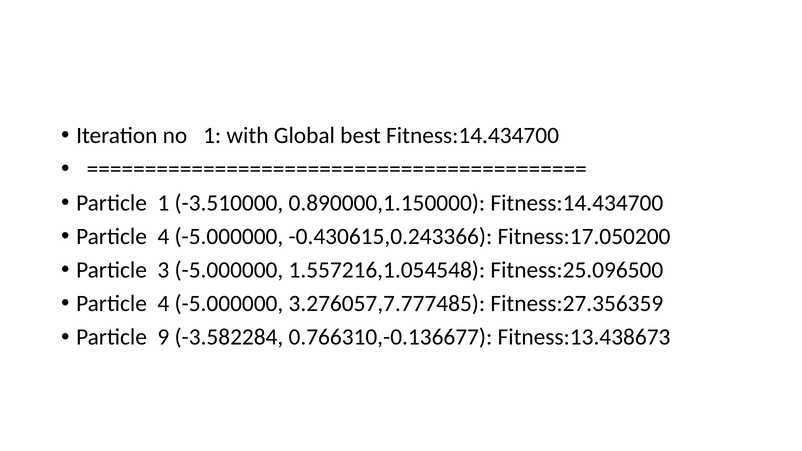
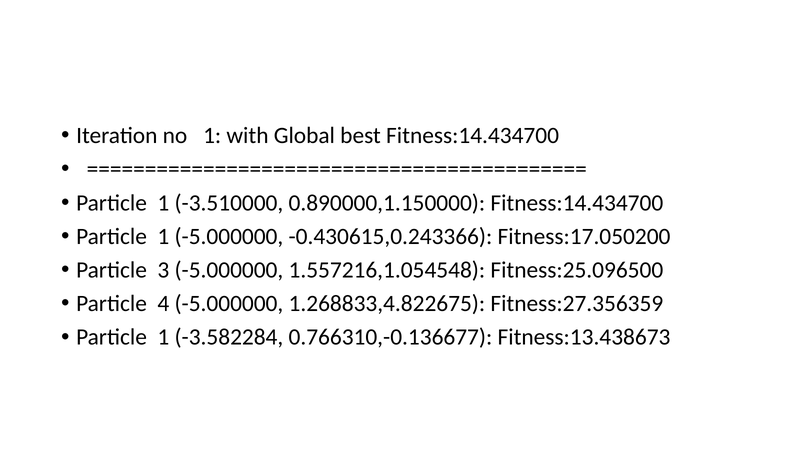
4: 4 -> 1 (163, 236)
3.276057,7.777485: 3.276057,7.777485 -> 1.268833,4.822675 (387, 304)
9: 9 -> 1 (163, 337)
